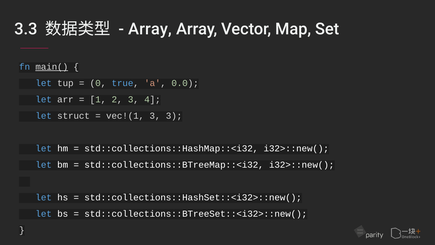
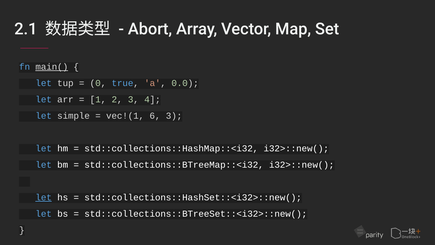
3.3: 3.3 -> 2.1 (26, 29)
Array: Array -> Abort (150, 29)
struct: struct -> simple (74, 116)
vec!(1 3: 3 -> 6 (155, 116)
let underline: none -> present (44, 197)
